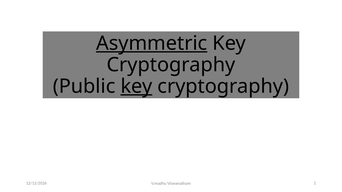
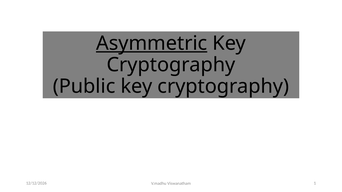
key underline: present -> none (136, 87)
